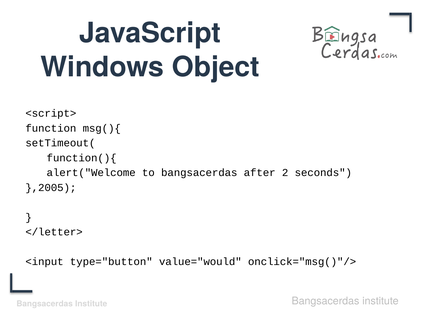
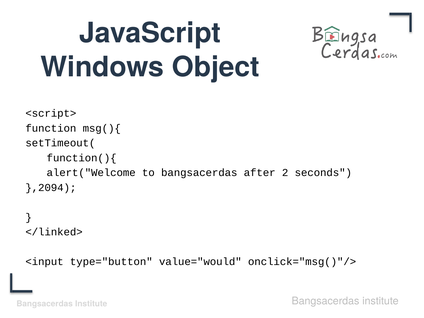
},2005: },2005 -> },2094 (51, 188)
</letter>: </letter> -> </linked> (54, 232)
